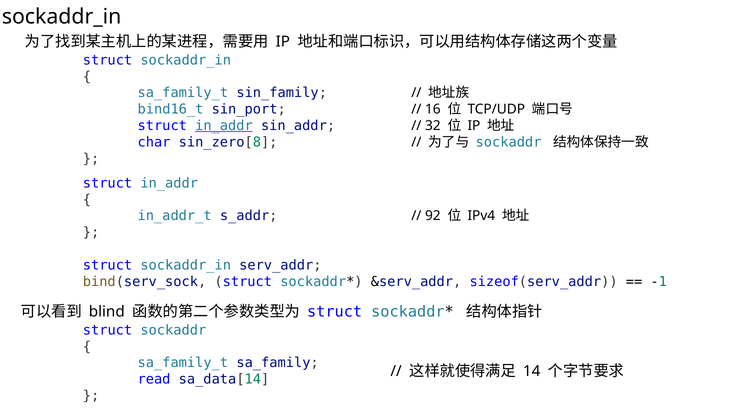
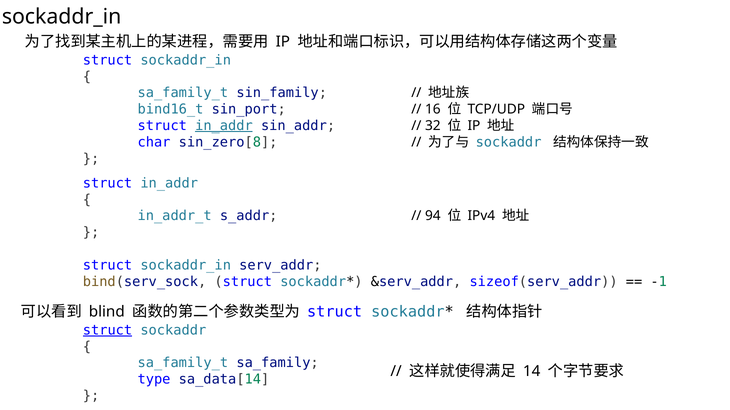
92: 92 -> 94 (433, 216)
struct underline: none -> present (108, 331)
read: read -> type (154, 380)
